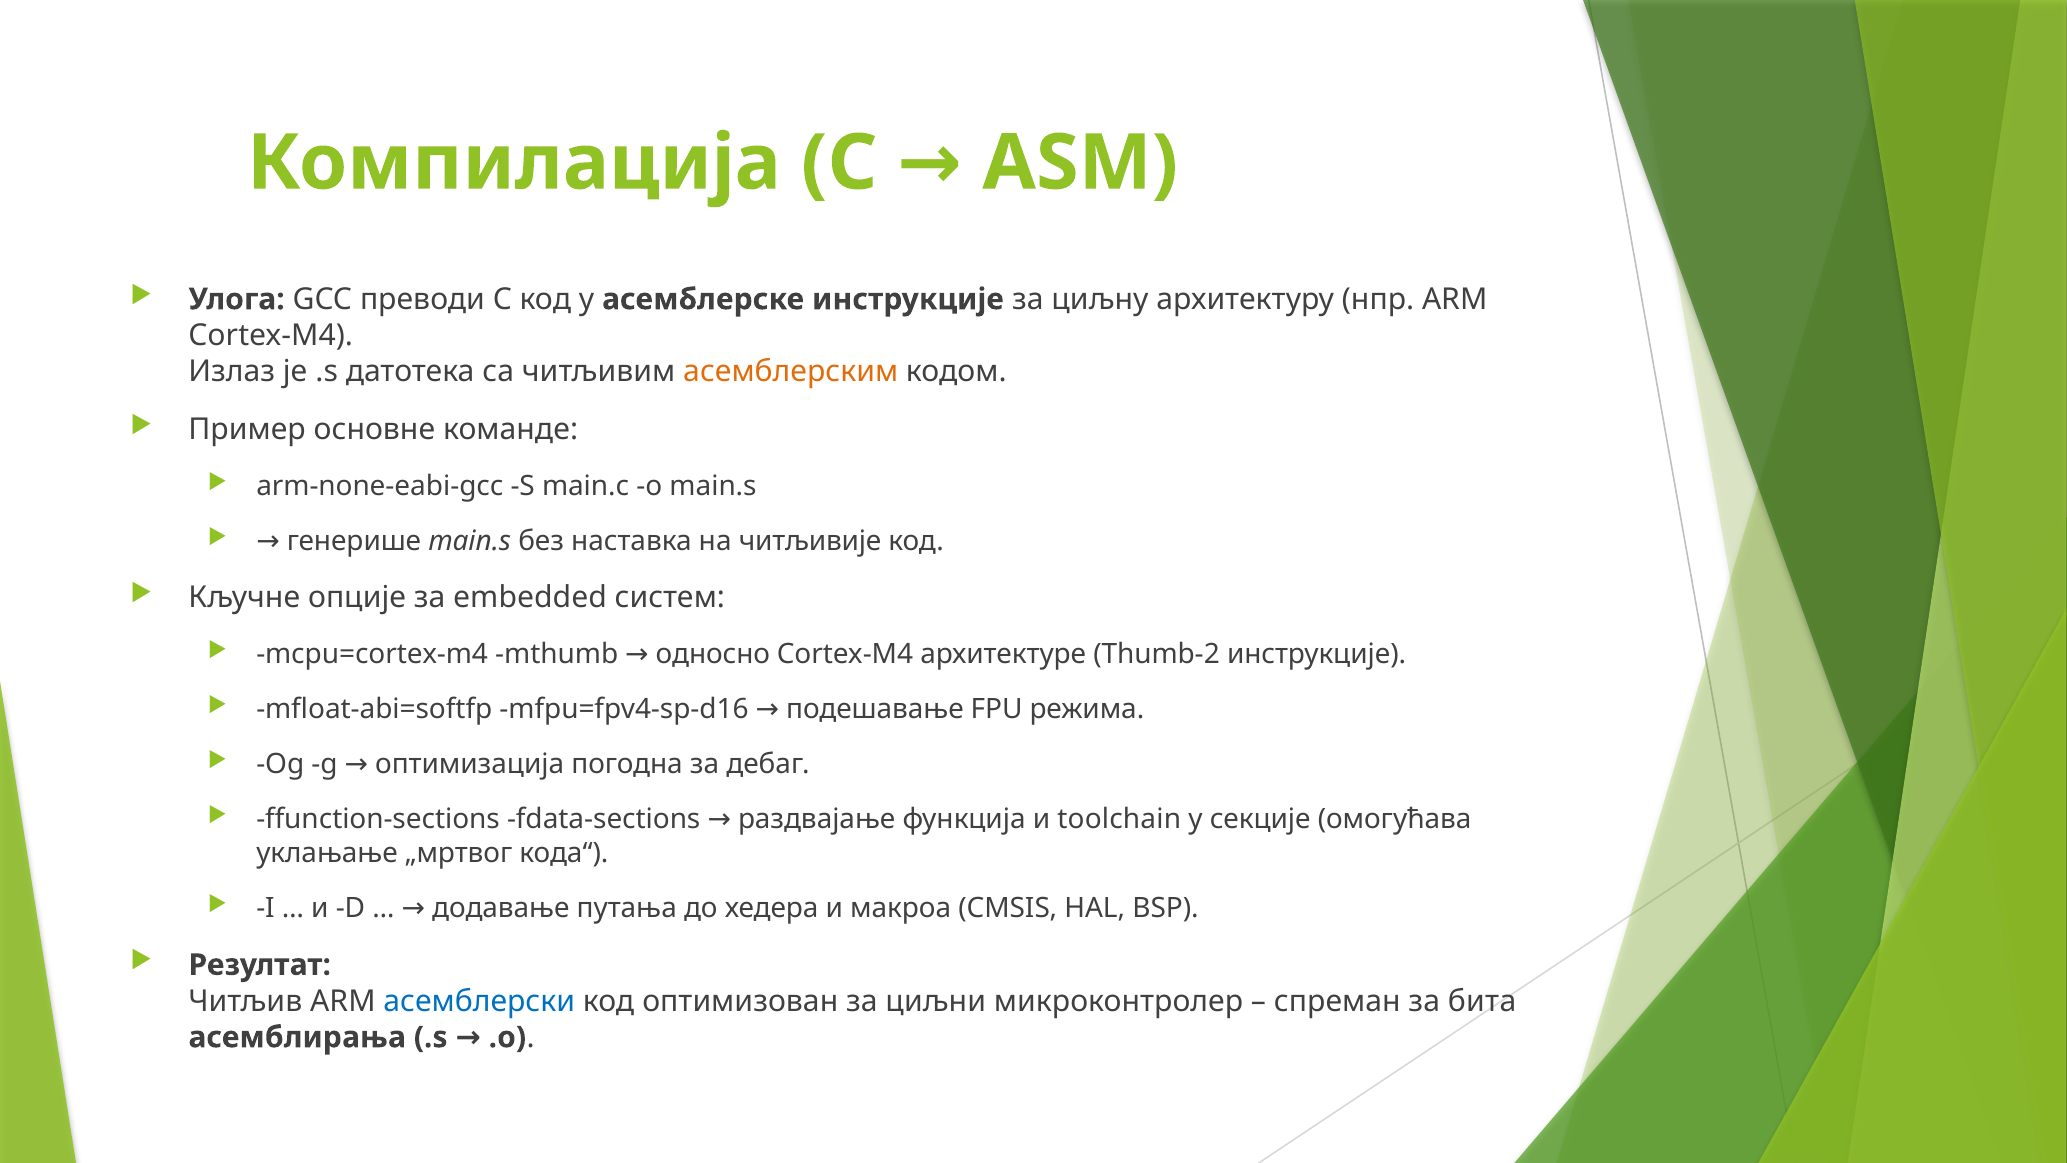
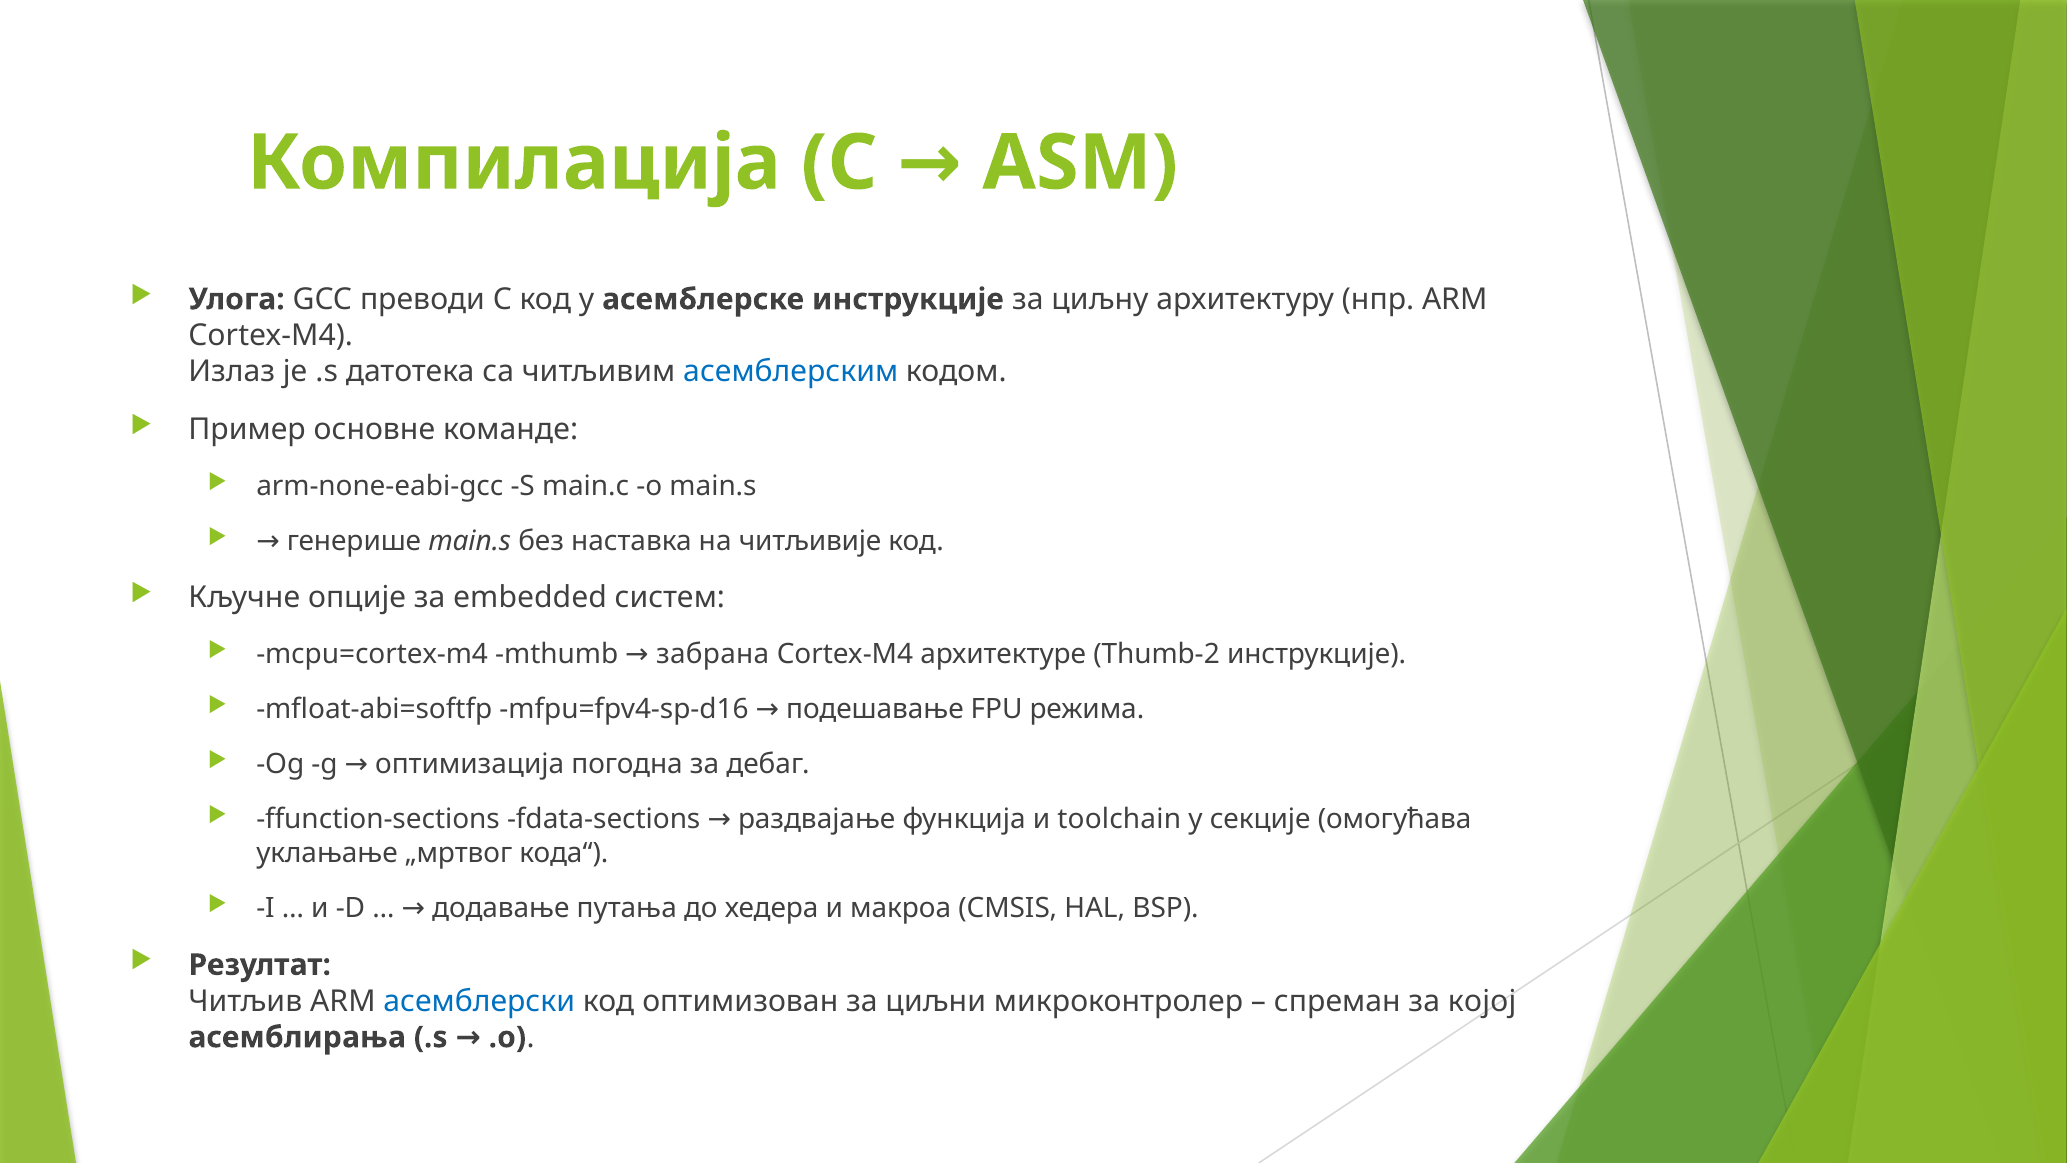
асемблерским colour: orange -> blue (791, 372)
односно: односно -> забрана (713, 654)
бита: бита -> којој (1482, 1001)
